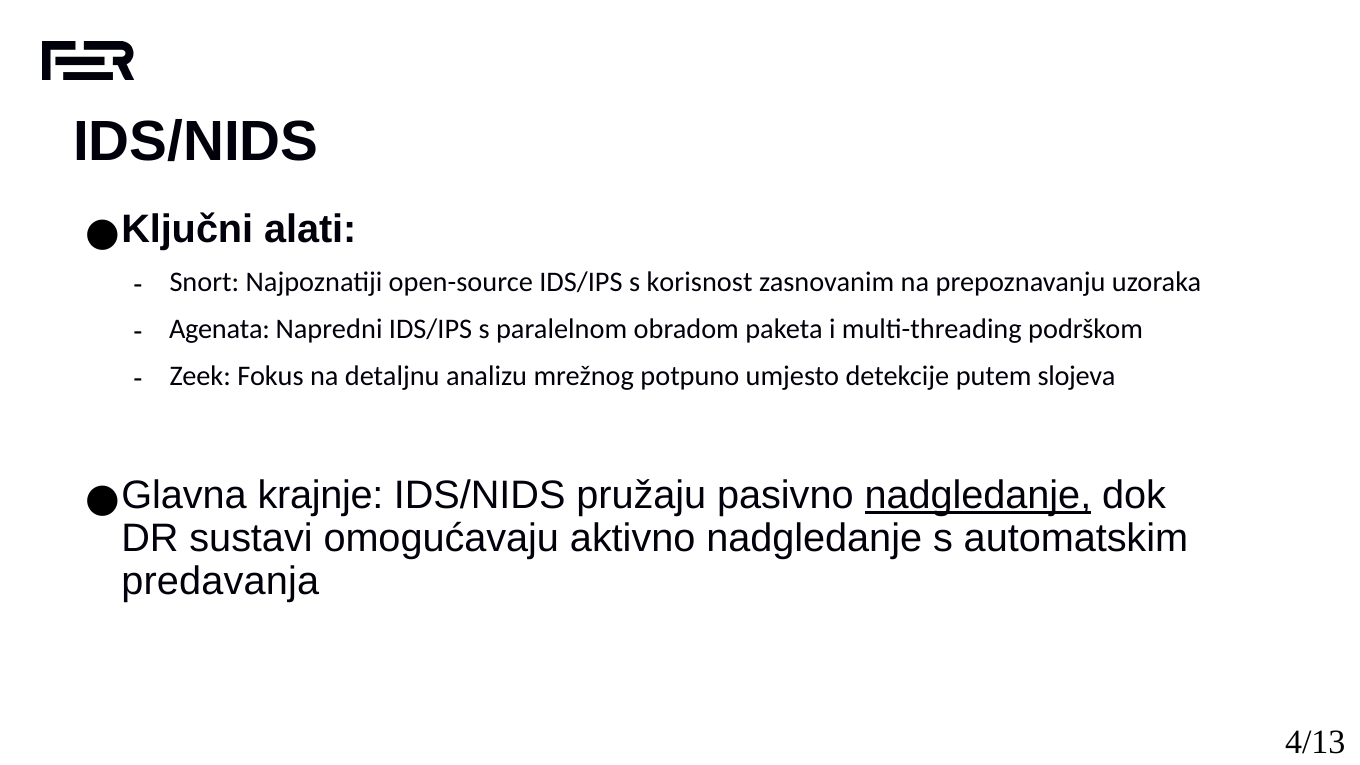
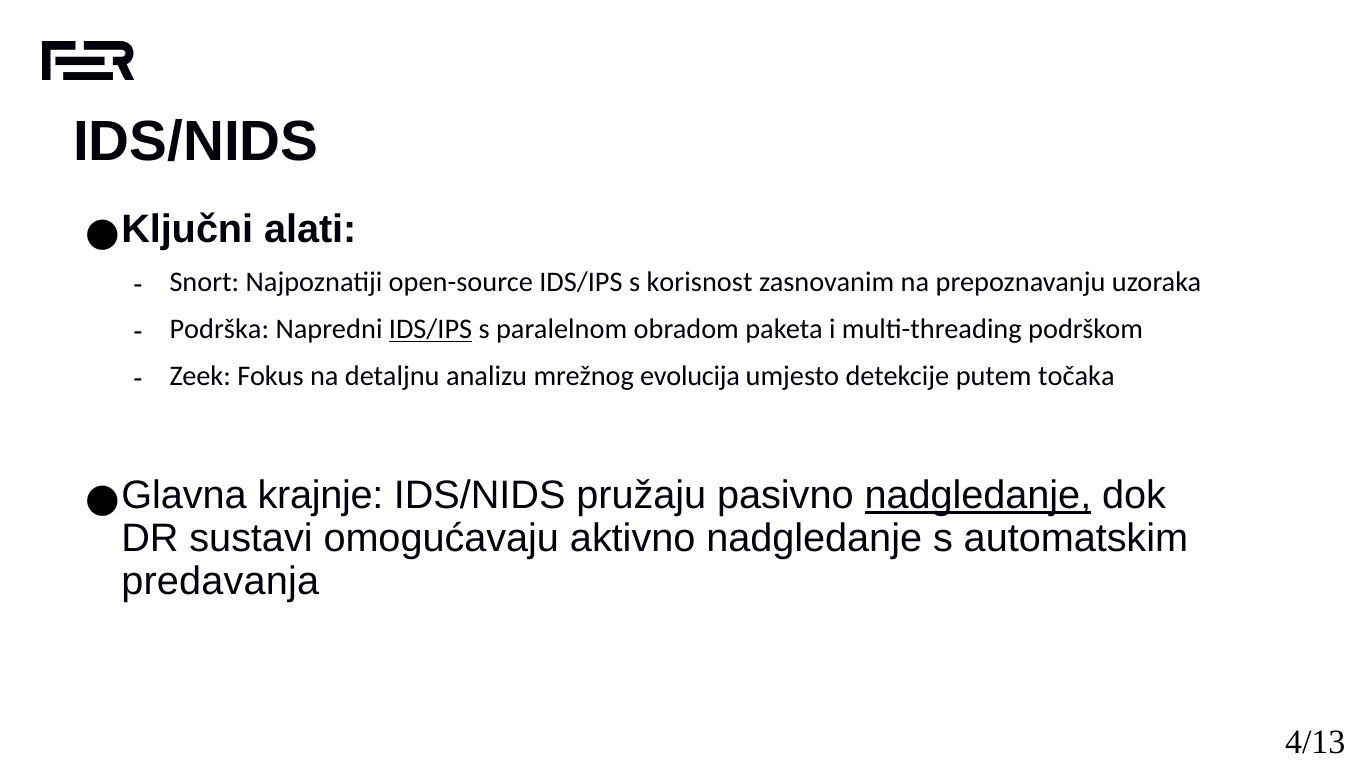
Agenata: Agenata -> Podrška (219, 329)
IDS/IPS underline: none -> present (431, 329)
potpuno: potpuno -> evolucija (690, 376)
slojeva: slojeva -> točaka (1076, 376)
